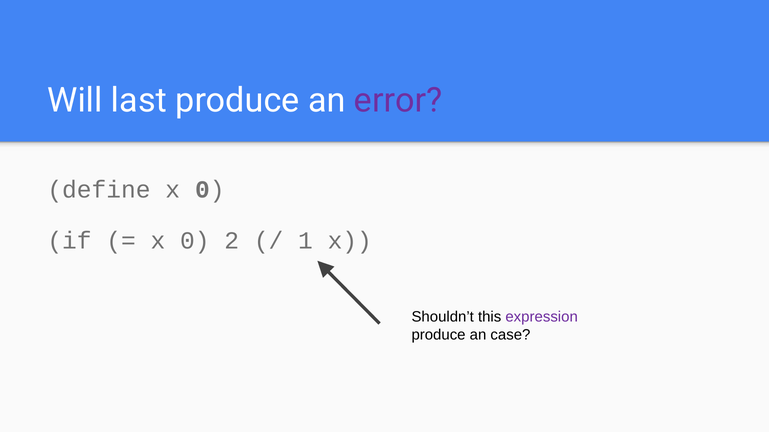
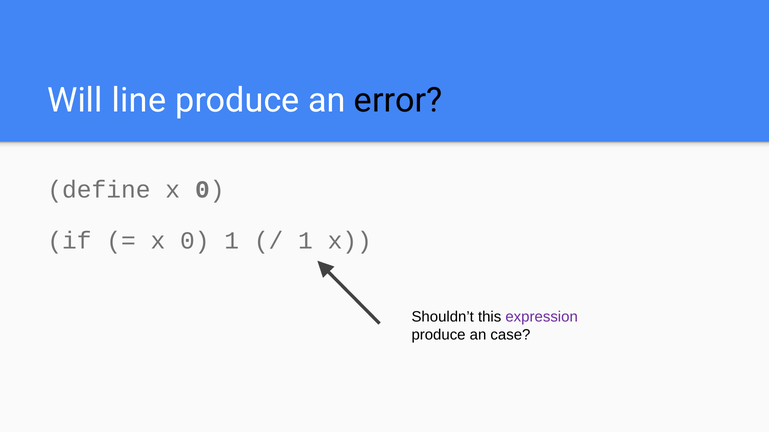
last: last -> line (139, 101)
error colour: purple -> black (398, 101)
0 2: 2 -> 1 (232, 241)
